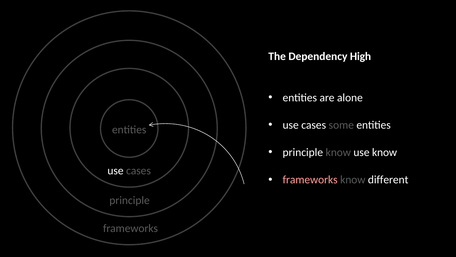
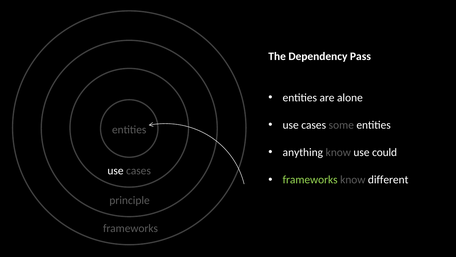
High: High -> Pass (360, 56)
principle: principle -> anything (303, 152)
use know: know -> could (385, 152)
frameworks colour: pink -> light green (310, 180)
